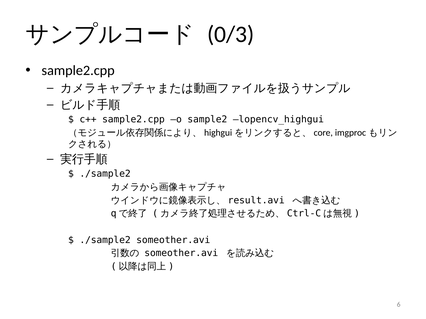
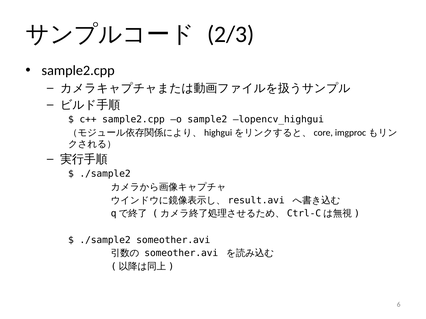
0/3: 0/3 -> 2/3 (231, 34)
